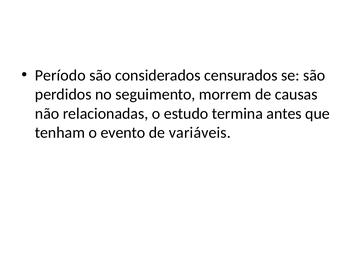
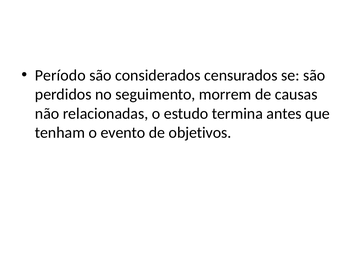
variáveis: variáveis -> objetivos (200, 132)
